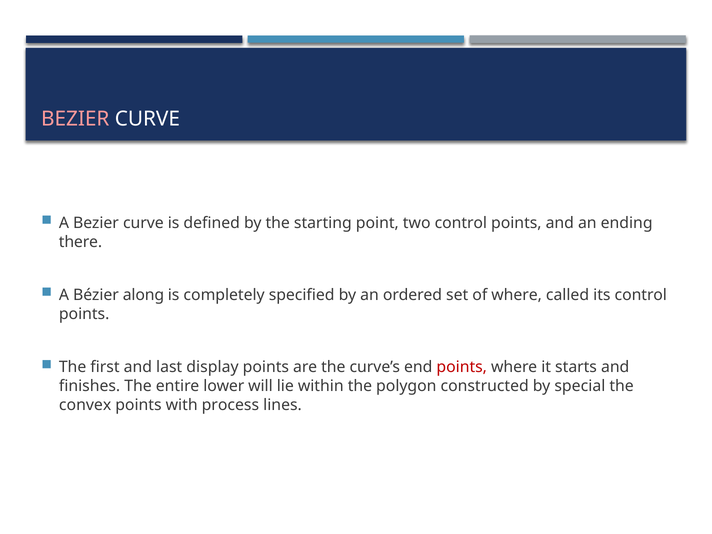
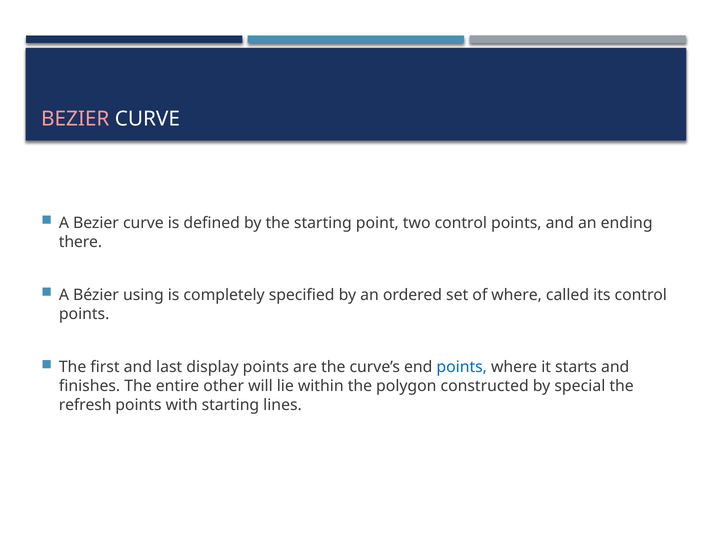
along: along -> using (143, 295)
points colour: red -> blue (462, 367)
lower: lower -> other (224, 386)
convex: convex -> refresh (85, 405)
with process: process -> starting (230, 405)
